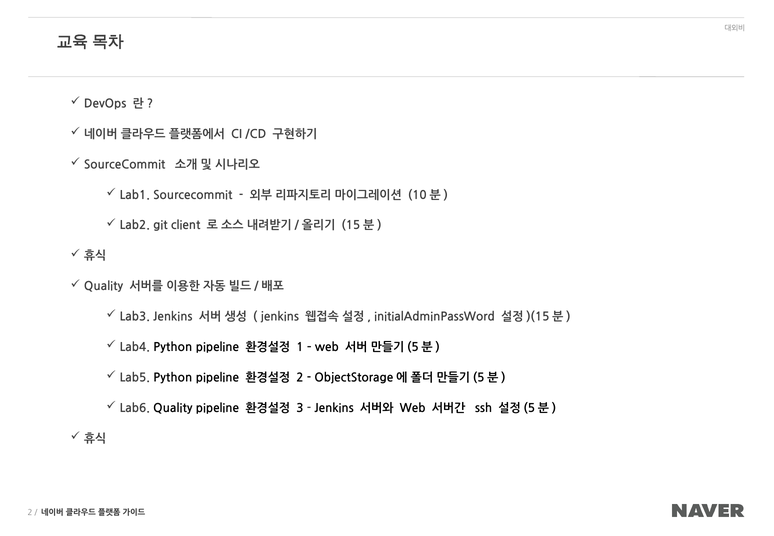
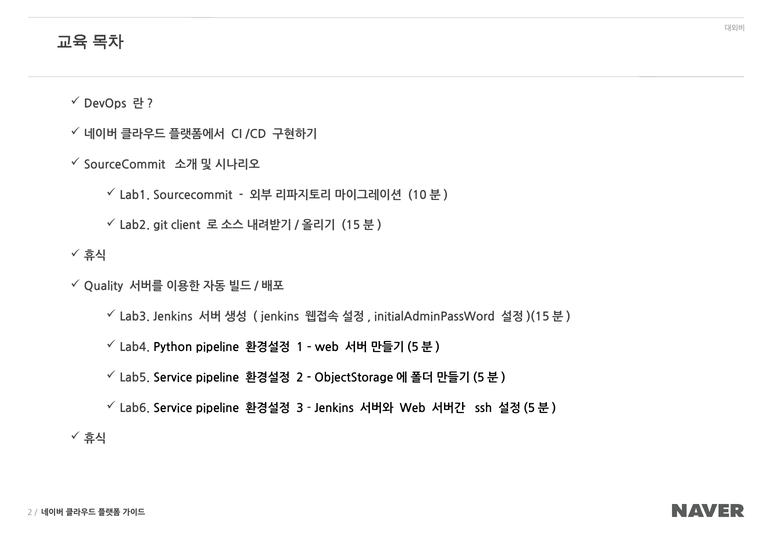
Lab5 Python: Python -> Service (173, 378)
Lab6 Quality: Quality -> Service (173, 408)
